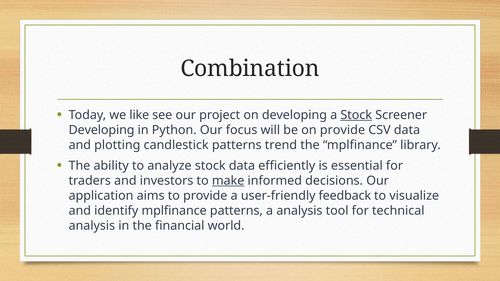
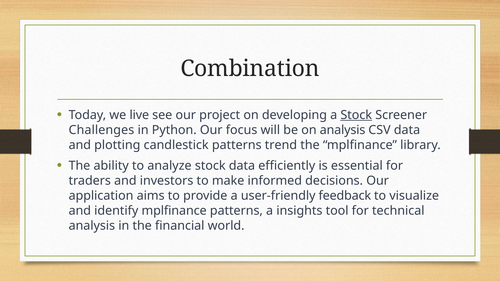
like: like -> live (139, 115)
Developing: Developing -> Challenges (101, 130)
on provide: provide -> analysis (343, 130)
make underline: present -> none (228, 181)
a analysis: analysis -> insights (299, 211)
